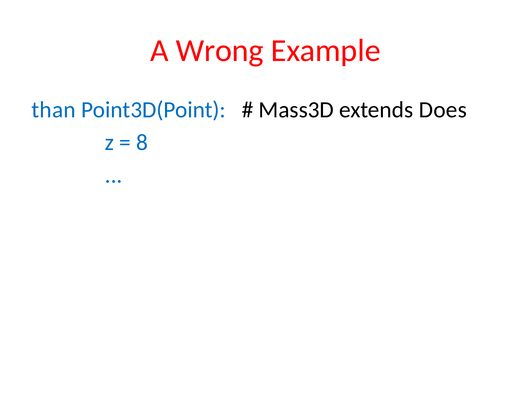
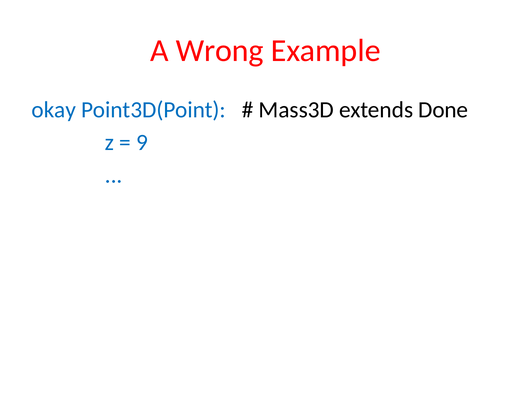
than: than -> okay (54, 110)
Does: Does -> Done (443, 110)
8: 8 -> 9 (142, 143)
